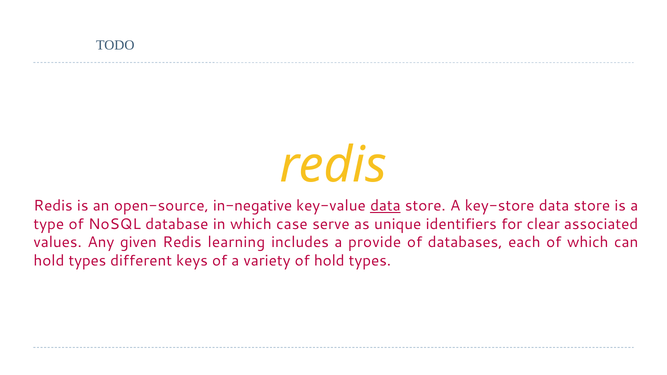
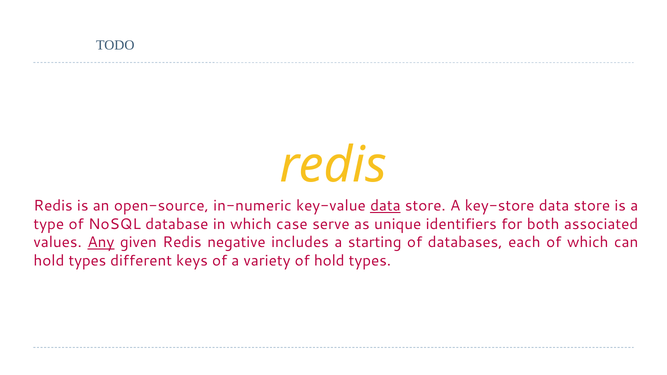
in-negative: in-negative -> in-numeric (252, 206)
clear: clear -> both (543, 224)
Any underline: none -> present (101, 243)
learning: learning -> negative (236, 243)
provide: provide -> starting (375, 243)
